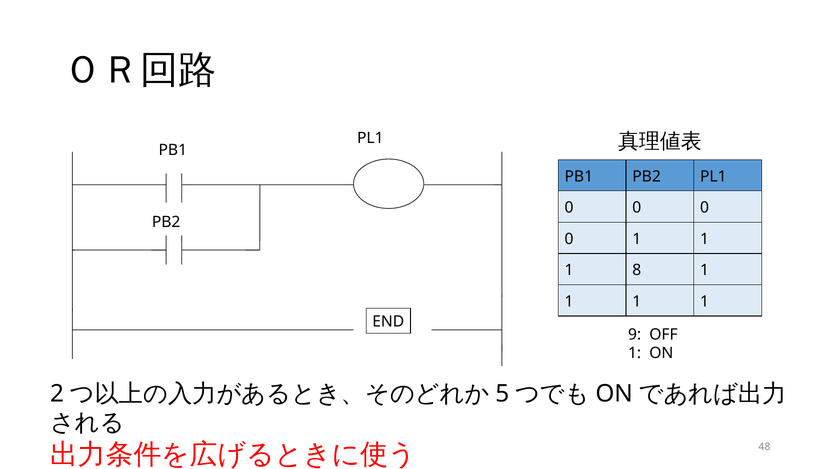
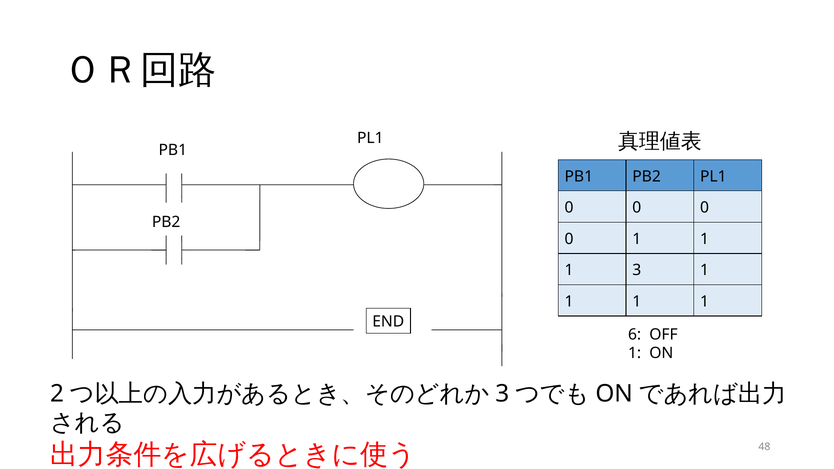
1 8: 8 -> 3 (637, 270)
9: 9 -> 6 (635, 335)
5: 5 -> 3 (502, 394)
